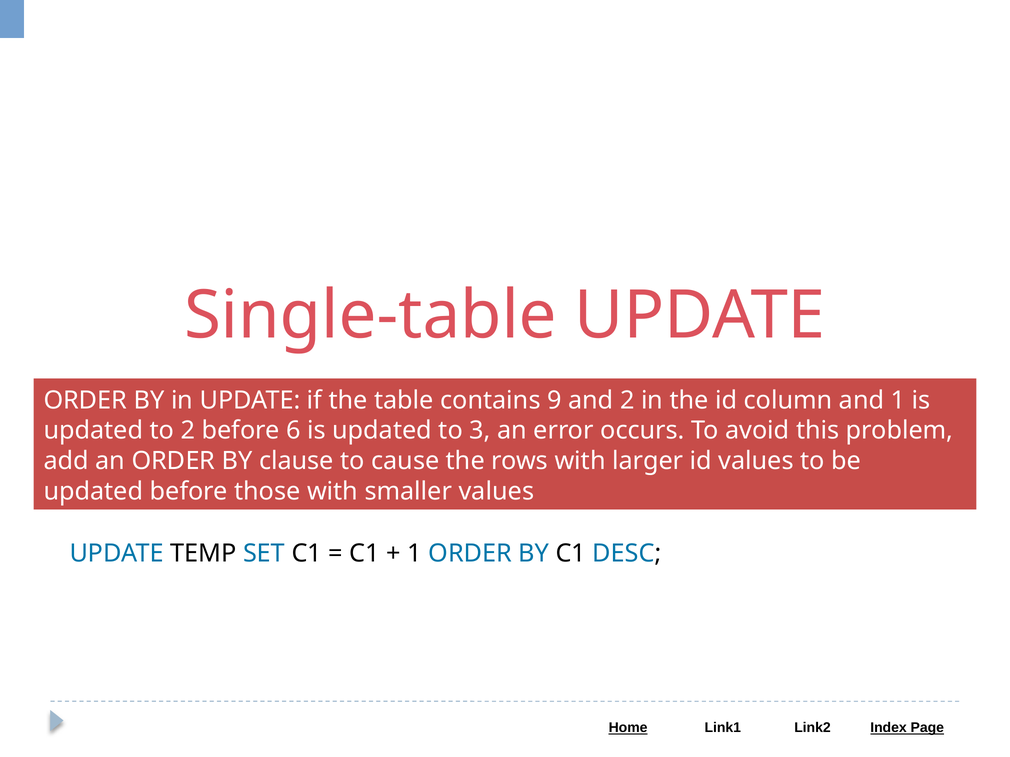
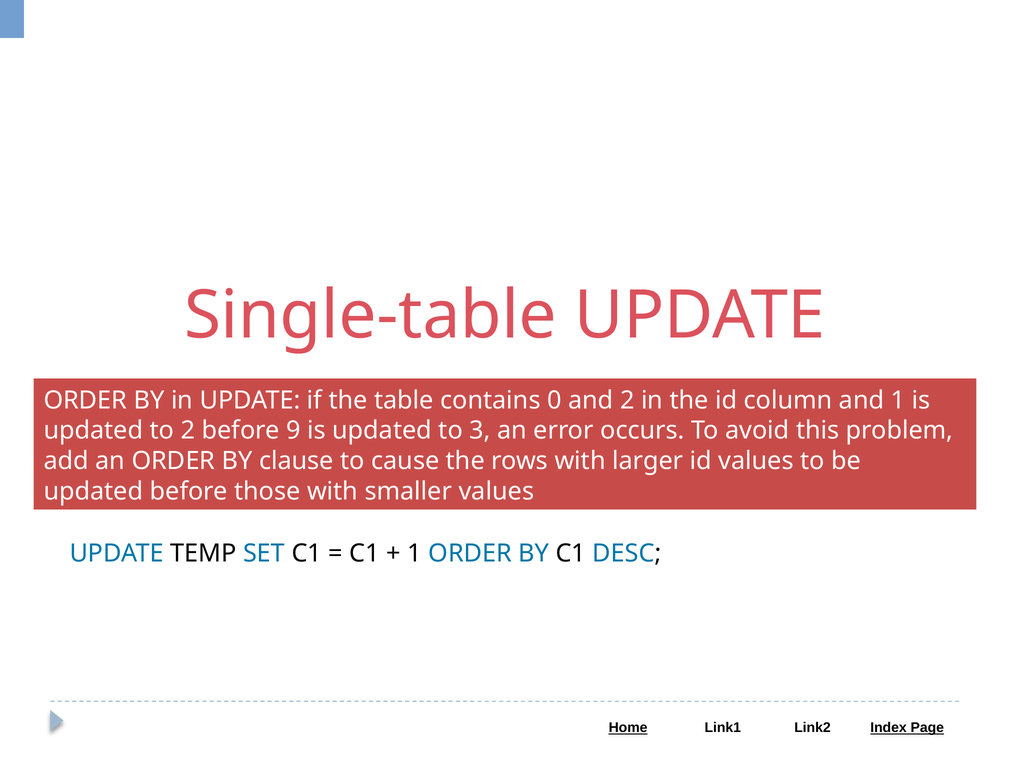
9: 9 -> 0 (554, 401)
6: 6 -> 9 (293, 431)
